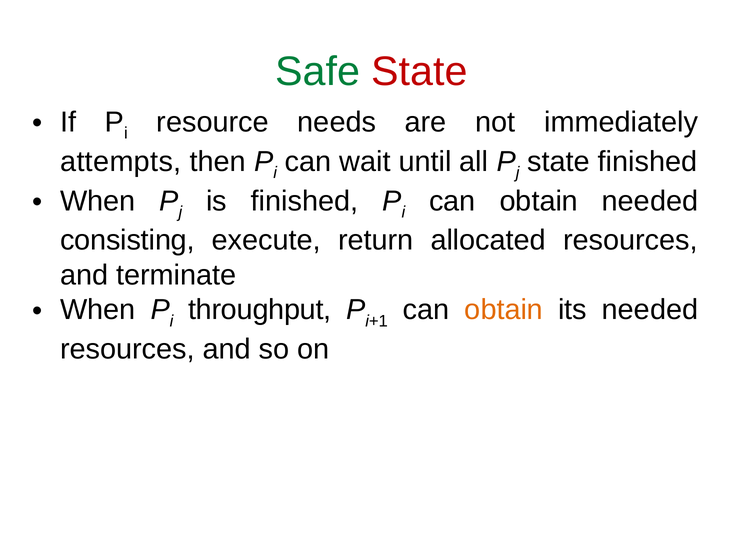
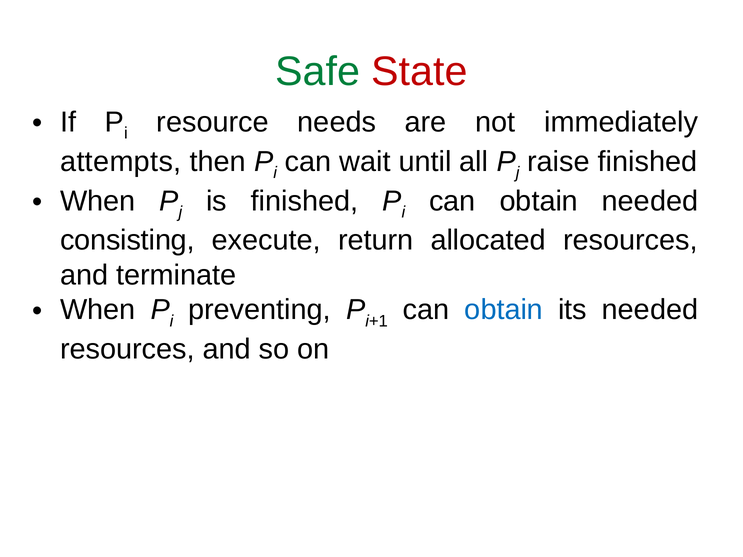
state: state -> raise (559, 162)
throughput: throughput -> preventing (260, 310)
obtain colour: orange -> blue (504, 310)
